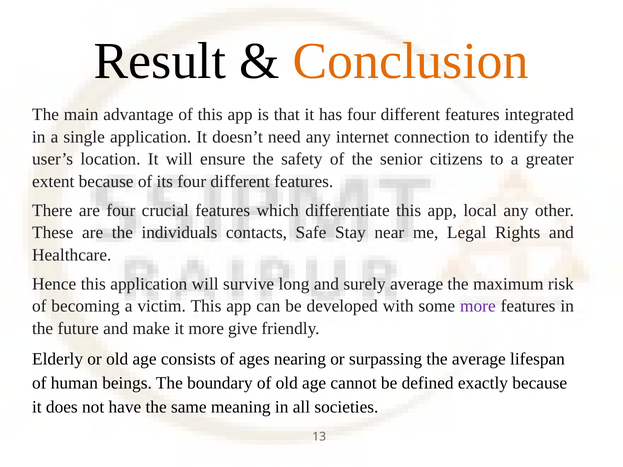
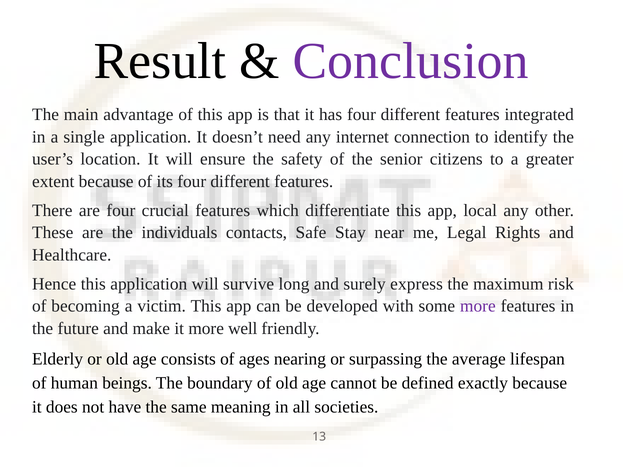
Conclusion colour: orange -> purple (411, 61)
surely average: average -> express (417, 284)
give: give -> well (243, 329)
